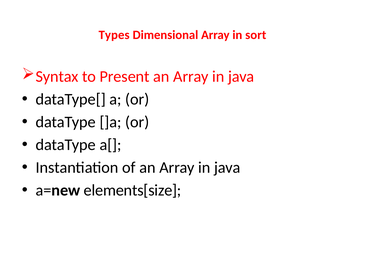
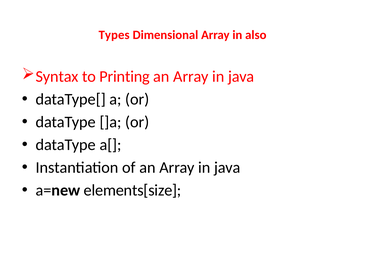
sort: sort -> also (256, 35)
Present: Present -> Printing (125, 77)
